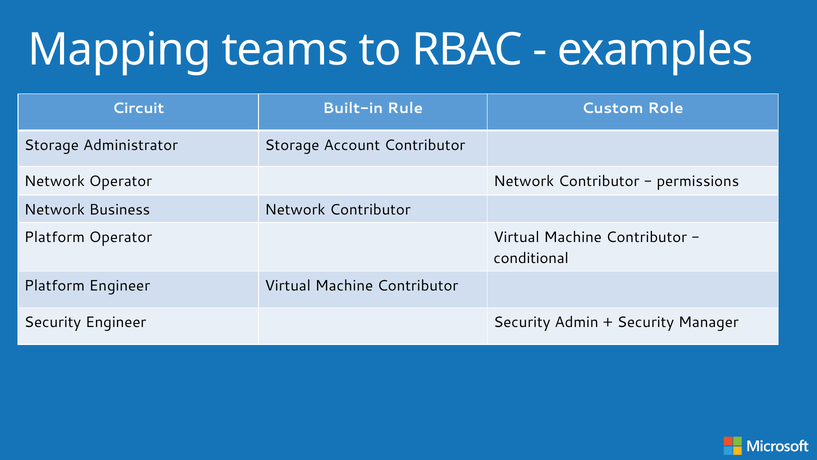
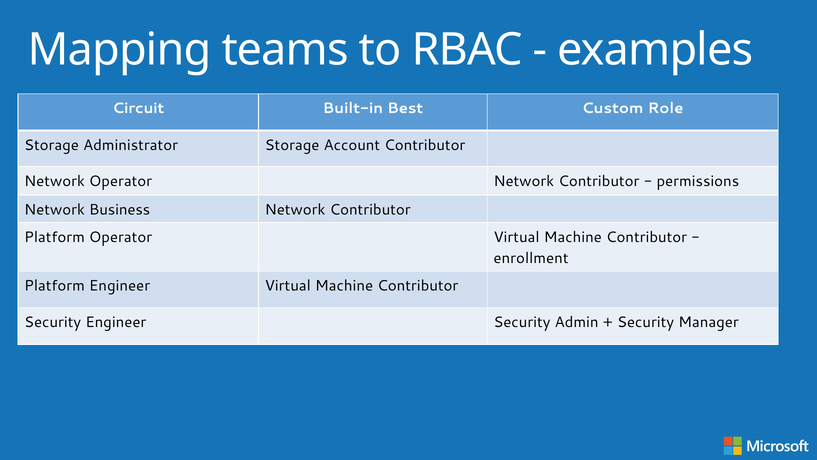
Rule: Rule -> Best (405, 108)
conditional: conditional -> enrollment (531, 258)
